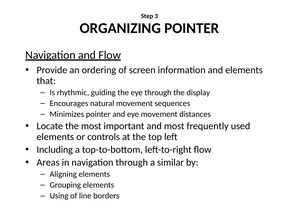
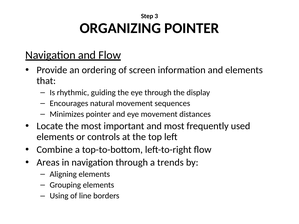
Including: Including -> Combine (55, 150)
similar: similar -> trends (170, 163)
